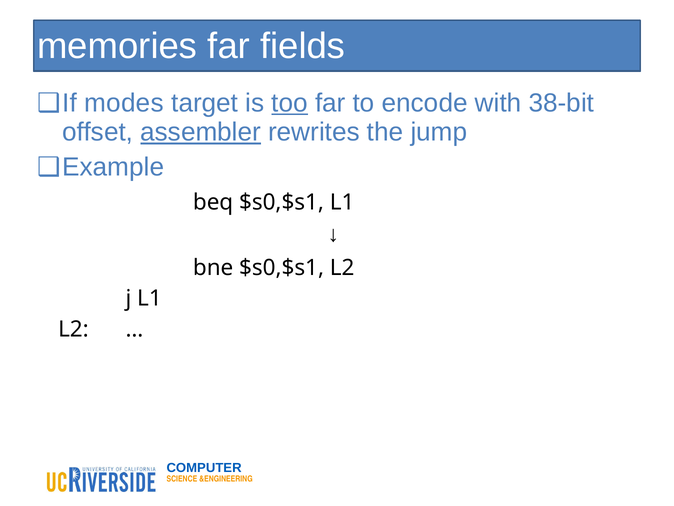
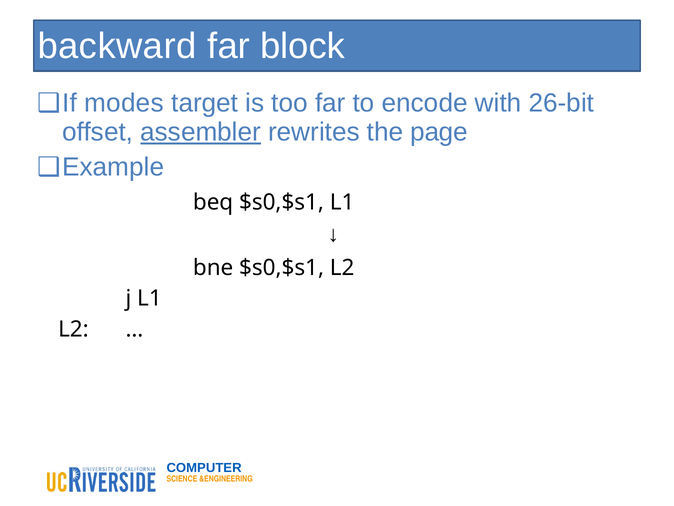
memories: memories -> backward (117, 46)
fields: fields -> block (303, 46)
too underline: present -> none (290, 103)
38-bit: 38-bit -> 26-bit (561, 103)
jump: jump -> page (439, 132)
